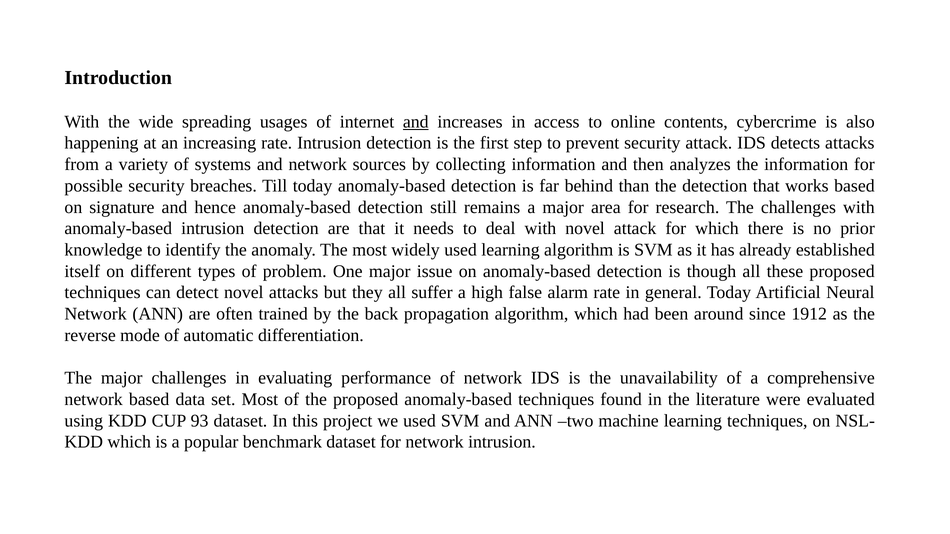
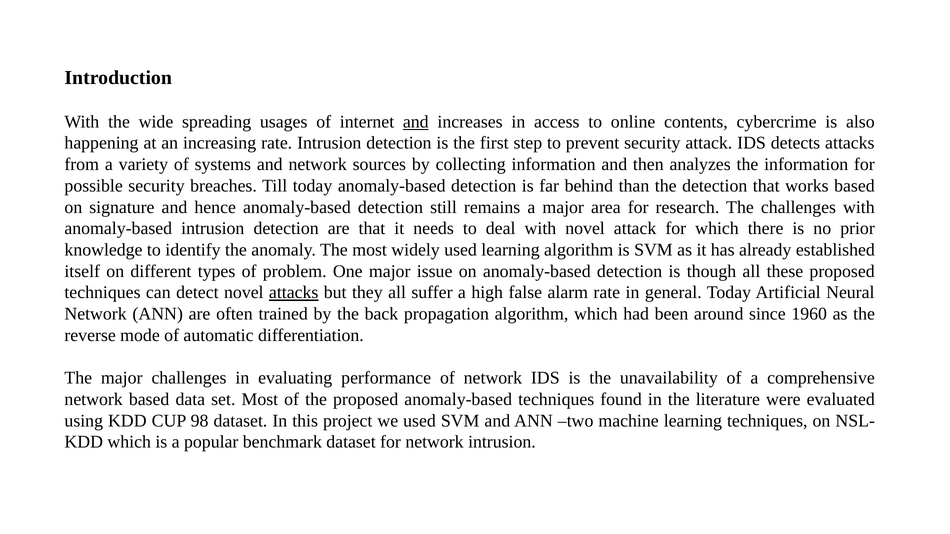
attacks underline: none -> present (294, 293)
1912: 1912 -> 1960 (809, 314)
93: 93 -> 98 (200, 421)
